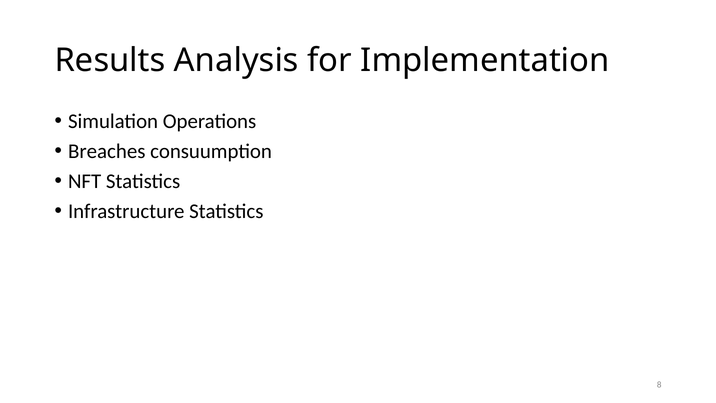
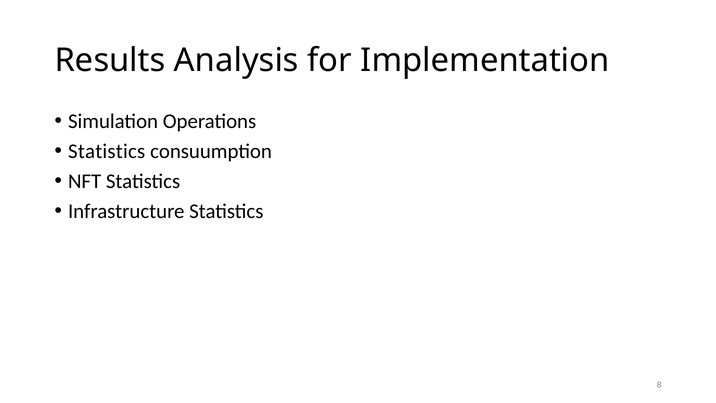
Breaches: Breaches -> Statistics (107, 151)
